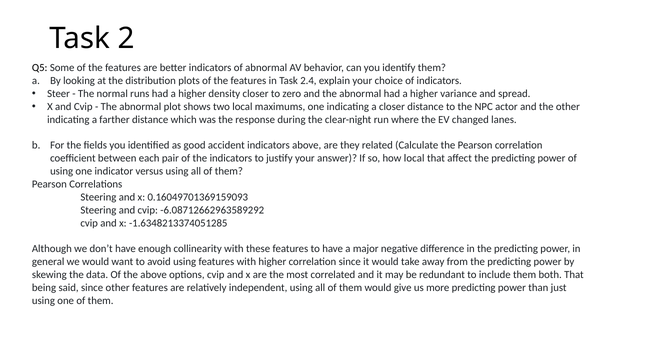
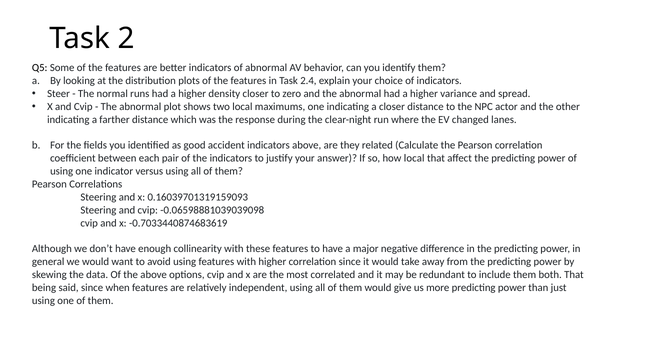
0.16049701369159093: 0.16049701369159093 -> 0.16039701319159093 (198, 197)
-6.08712662963589292: -6.08712662963589292 -> -0.06598881039039098 (212, 210)
-1.6348213374051285: -1.6348213374051285 -> -0.7033440874683619 (178, 223)
since other: other -> when (118, 287)
